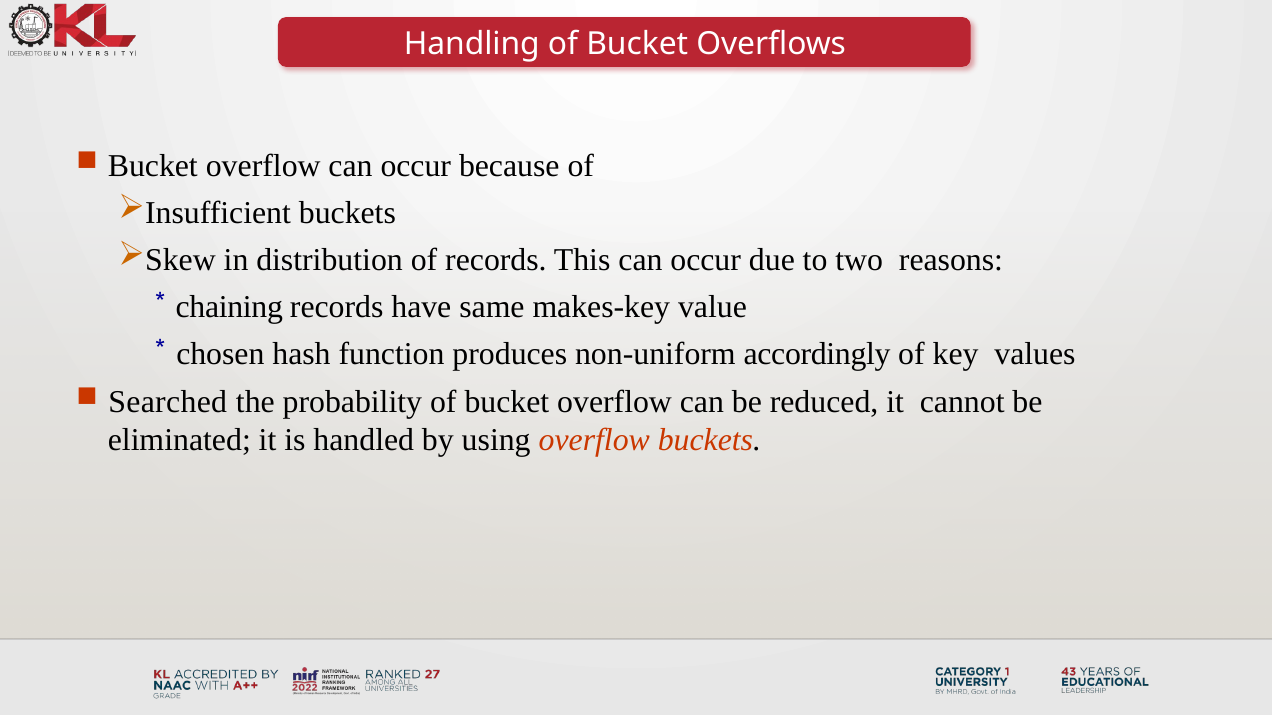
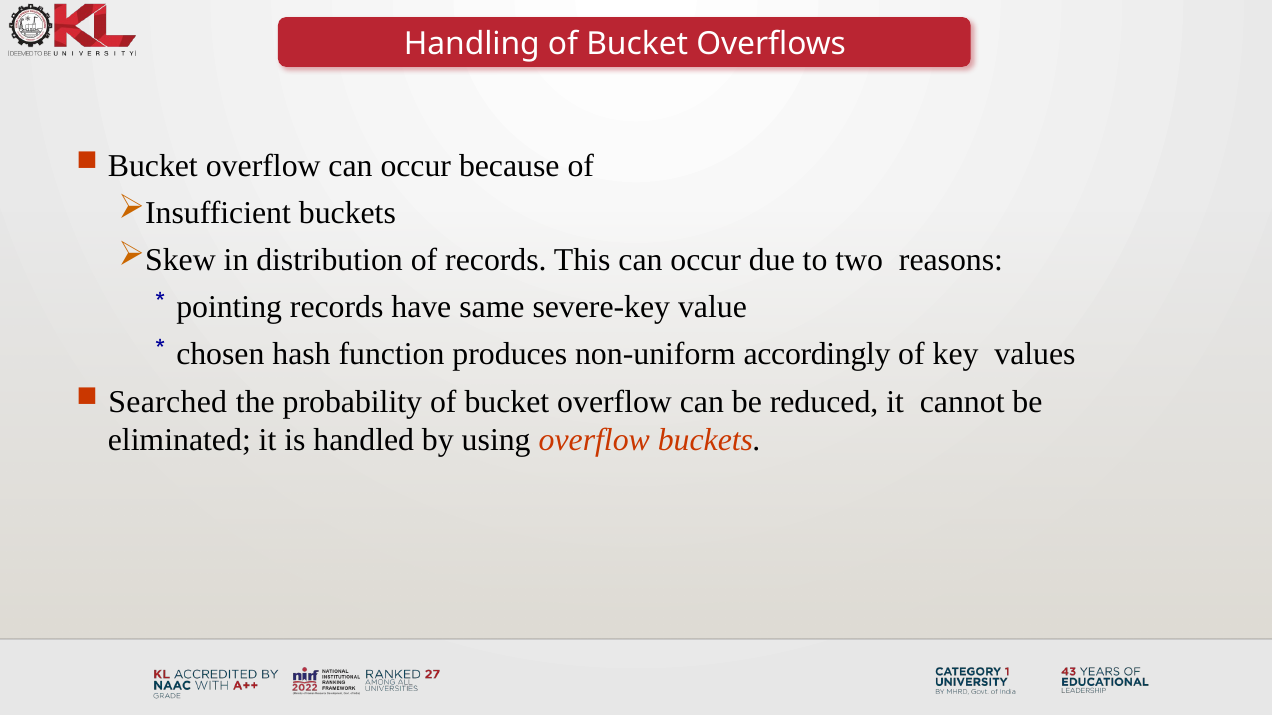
chaining: chaining -> pointing (229, 307)
makes-key: makes-key -> severe-key (601, 307)
